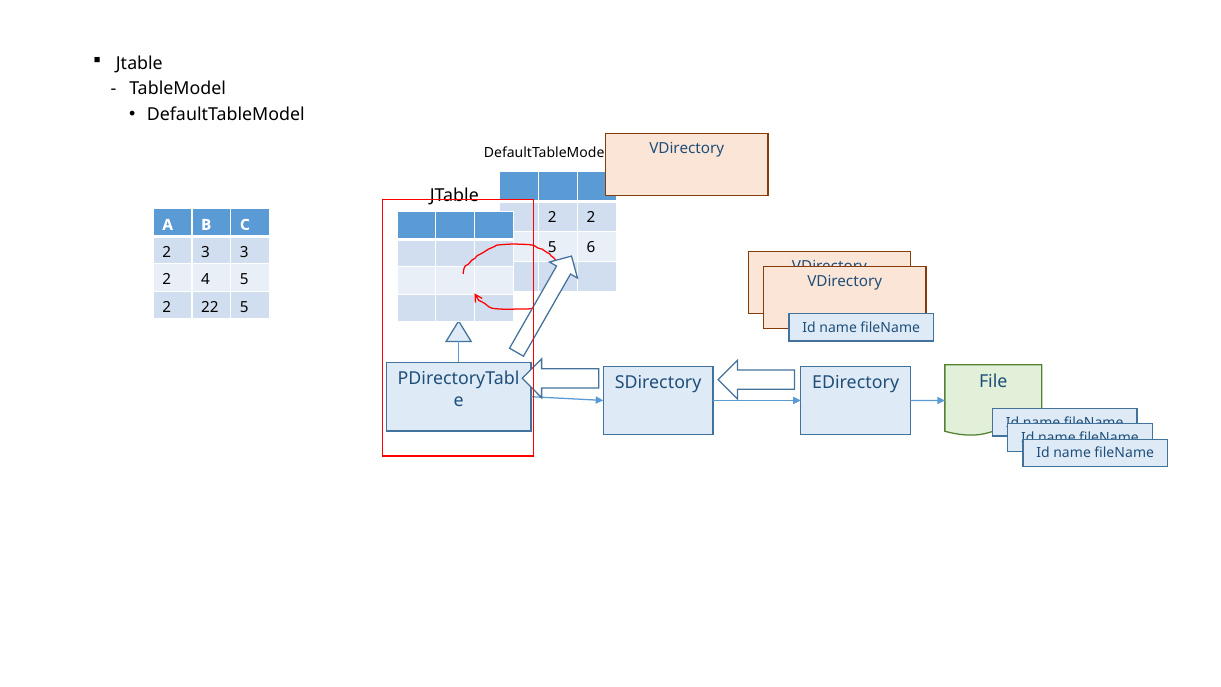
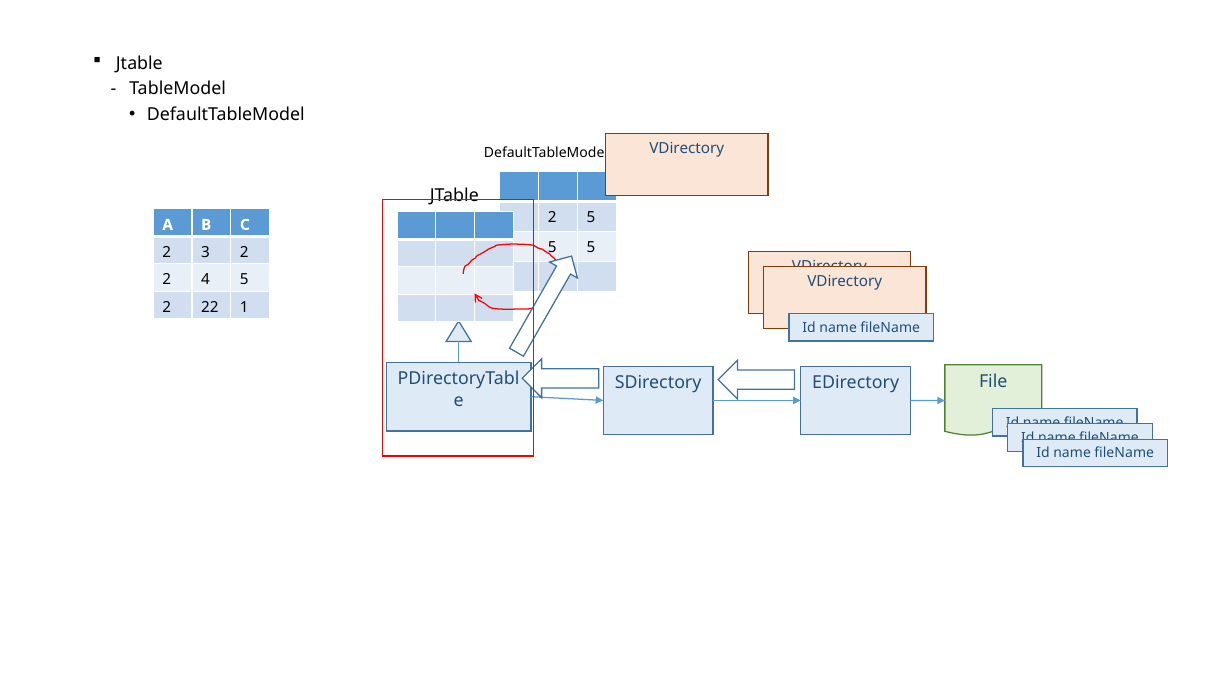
2 2: 2 -> 5 (591, 217)
6: 6 -> 5 (591, 247)
3 3: 3 -> 2 (244, 252)
22 5: 5 -> 1 (244, 307)
